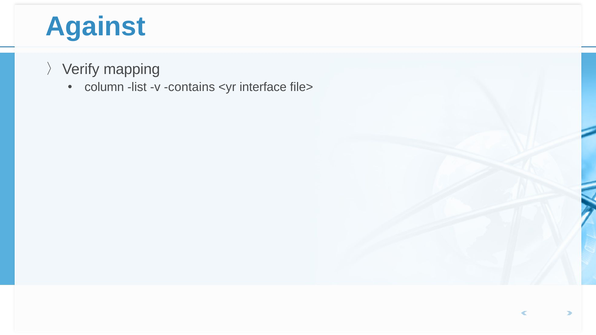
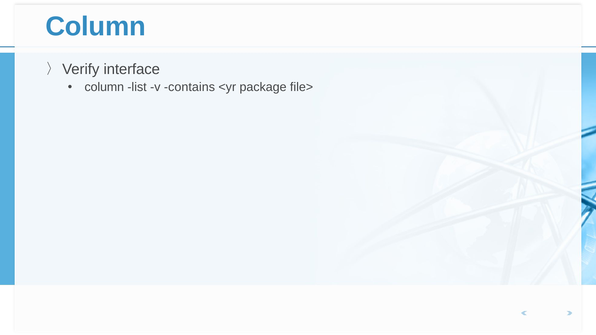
Against: Against -> Column (96, 27)
mapping: mapping -> interface (132, 69)
interface: interface -> package (263, 87)
